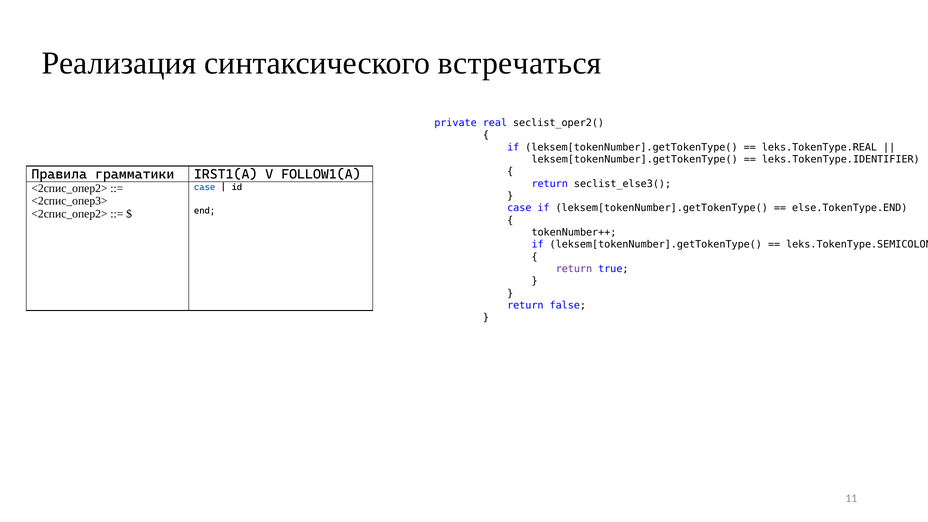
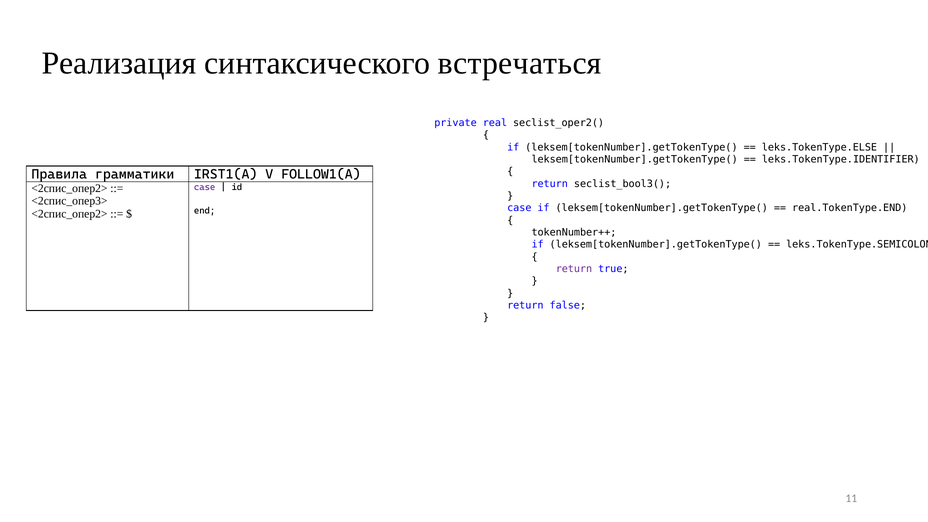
leks.TokenType.REAL: leks.TokenType.REAL -> leks.TokenType.ELSE (819, 147)
seclist_else3(: seclist_else3( -> seclist_bool3( (623, 184)
case colour: blue -> purple (205, 187)
else.TokenType.END: else.TokenType.END -> real.TokenType.END (850, 208)
